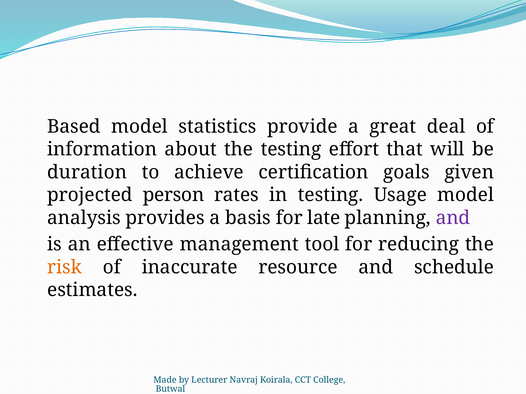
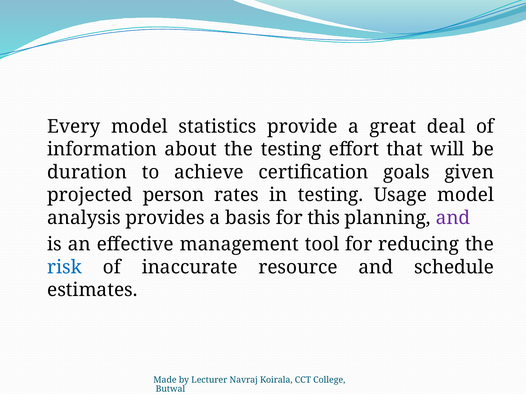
Based: Based -> Every (74, 127)
late: late -> this (324, 218)
risk colour: orange -> blue (65, 268)
